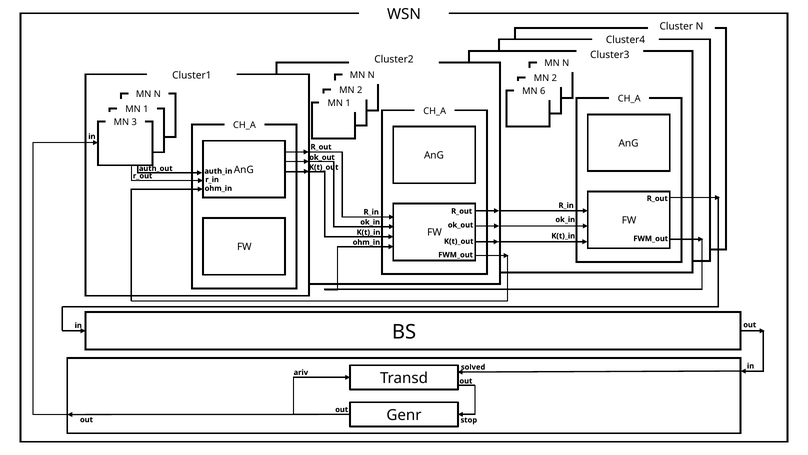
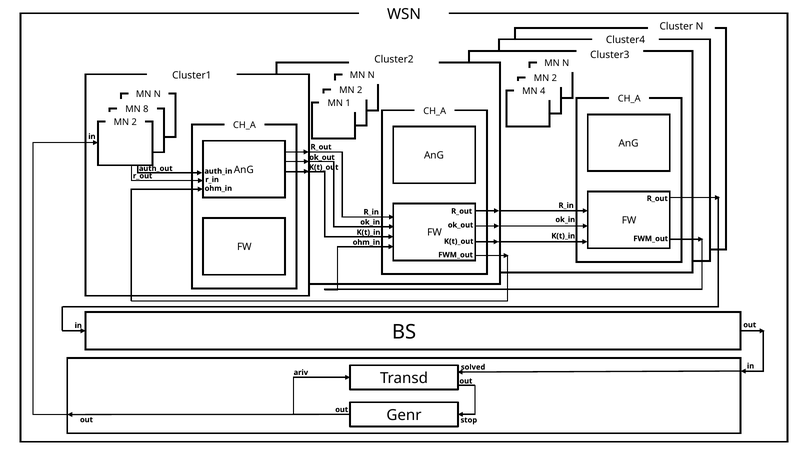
6: 6 -> 4 (543, 91)
1: 1 -> 8 (146, 109)
3: 3 -> 2 (134, 122)
